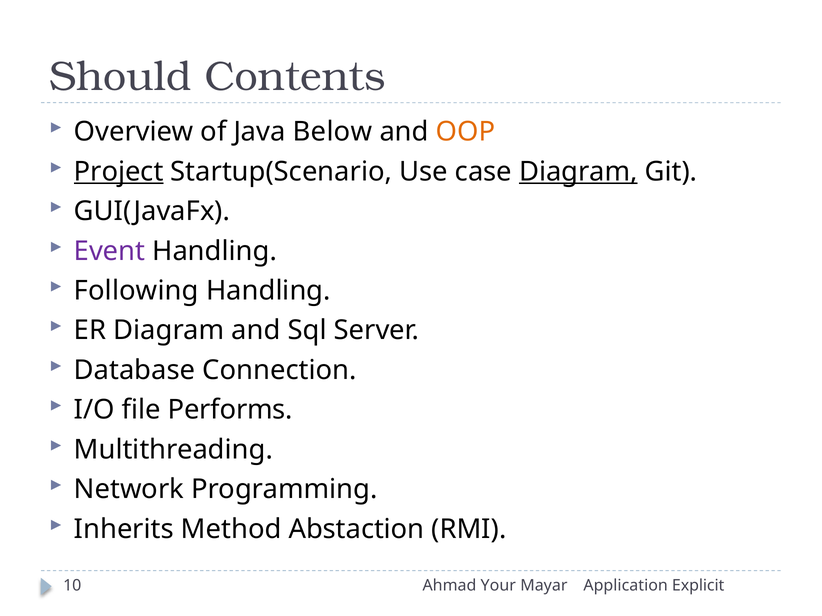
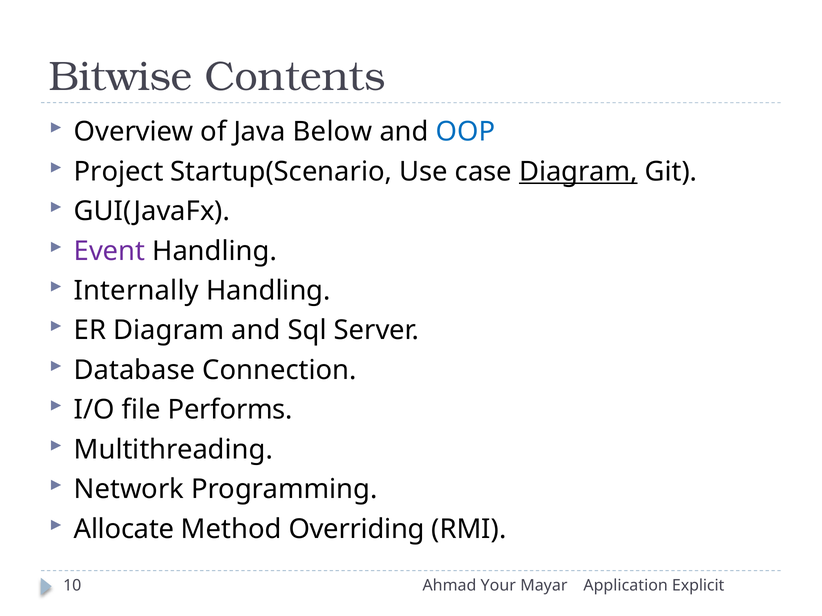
Should: Should -> Bitwise (120, 77)
OOP colour: orange -> blue (466, 132)
Project underline: present -> none (119, 172)
Following: Following -> Internally (136, 291)
Inherits: Inherits -> Allocate (124, 529)
Abstaction: Abstaction -> Overriding (357, 529)
